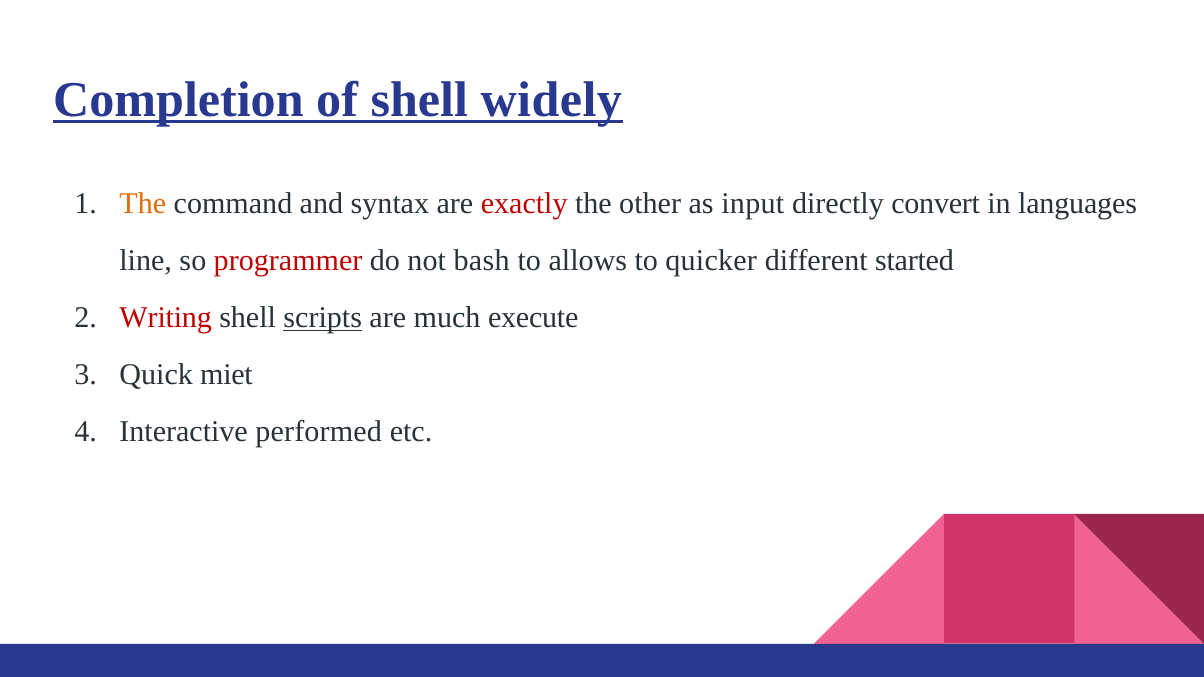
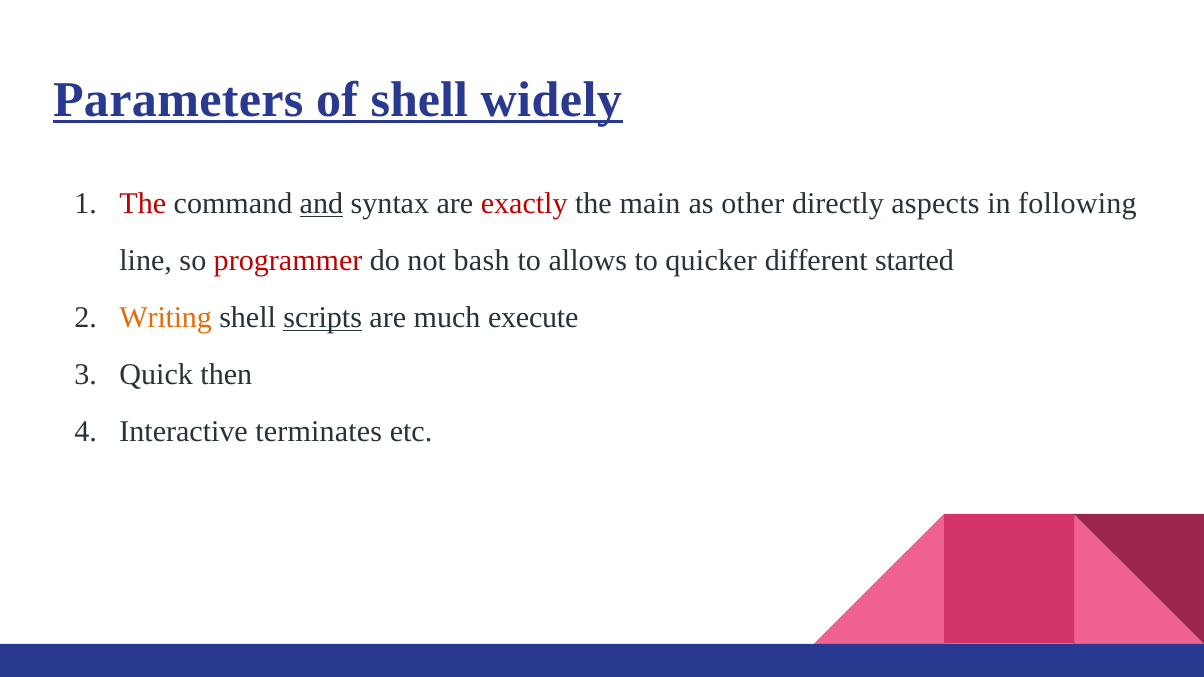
Completion: Completion -> Parameters (178, 100)
The colour: orange -> red (143, 204)
and underline: none -> present (321, 204)
other: other -> main (650, 204)
input: input -> other (753, 204)
convert: convert -> aspects (935, 204)
languages: languages -> following (1077, 204)
Writing colour: red -> orange (166, 318)
miet: miet -> then (226, 375)
performed: performed -> terminates (319, 432)
